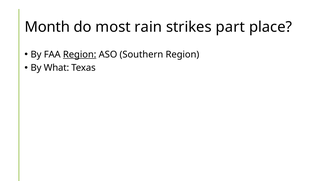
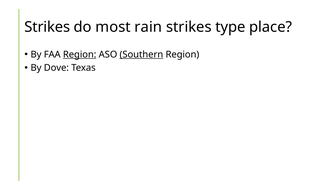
Month: Month -> Strikes (47, 27)
part: part -> type (230, 27)
Southern underline: none -> present (141, 54)
What: What -> Dove (56, 68)
